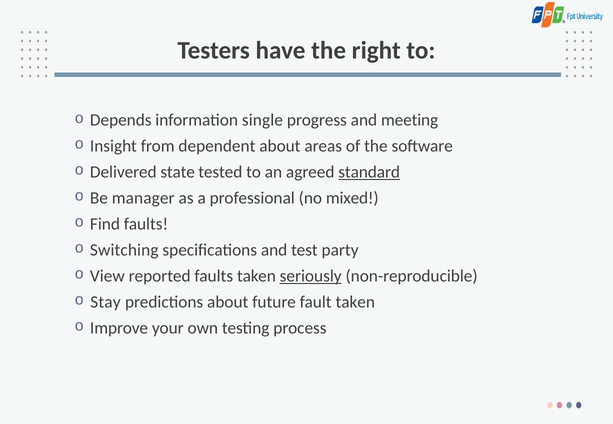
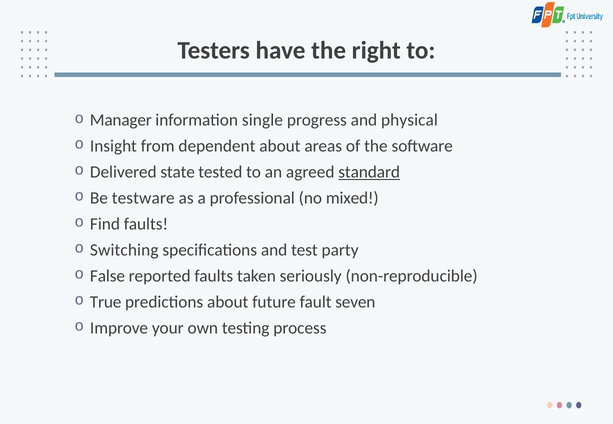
Depends: Depends -> Manager (121, 120)
meeting: meeting -> physical (409, 120)
manager: manager -> testware (143, 198)
View: View -> False (107, 276)
seriously underline: present -> none (311, 276)
Stay: Stay -> True (106, 302)
fault taken: taken -> seven (355, 302)
